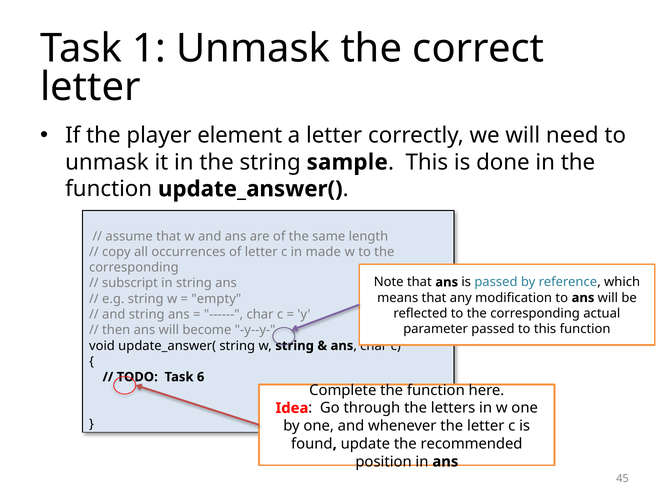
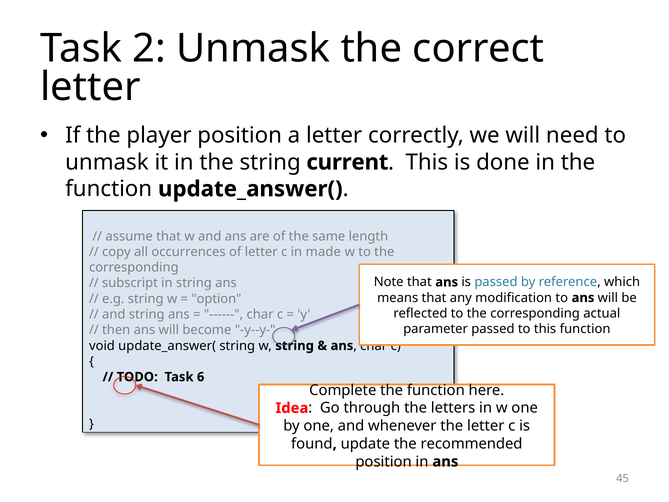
1: 1 -> 2 (149, 49)
player element: element -> position (240, 135)
sample: sample -> current (347, 162)
empty: empty -> option (216, 299)
